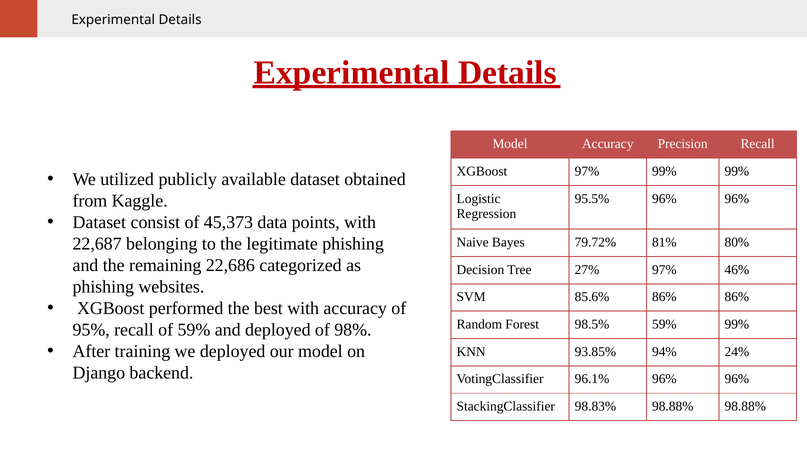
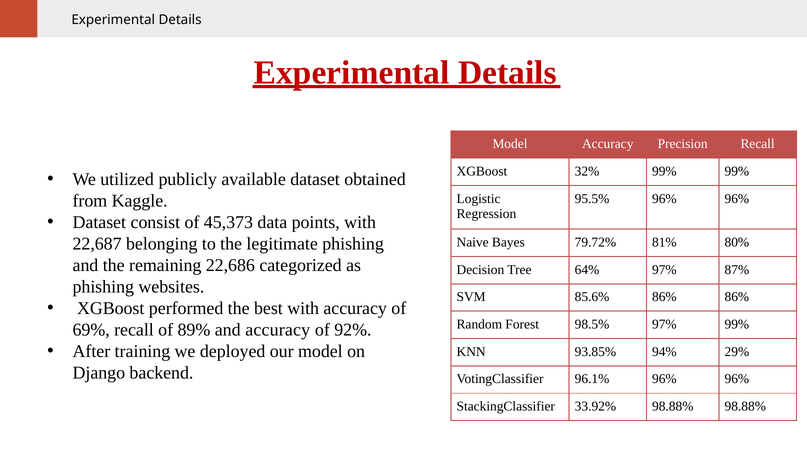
XGBoost 97%: 97% -> 32% (587, 171)
27%: 27% -> 64% (587, 270)
46%: 46% -> 87% (737, 270)
98.5% 59%: 59% -> 97% (664, 324)
95%: 95% -> 69% (91, 330)
of 59%: 59% -> 89% (194, 330)
and deployed: deployed -> accuracy (278, 330)
98%: 98% -> 92% (353, 330)
24%: 24% -> 29% (737, 352)
98.83%: 98.83% -> 33.92% (595, 406)
